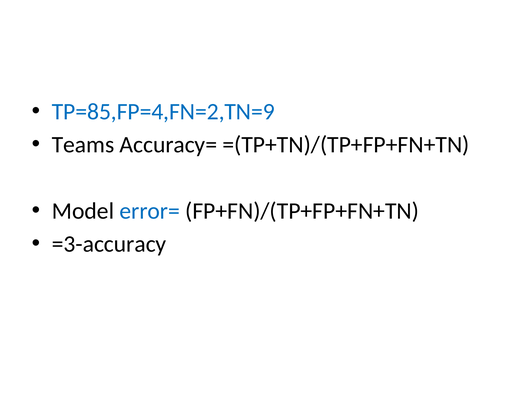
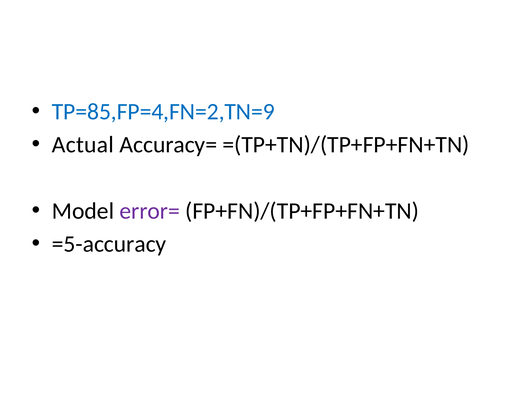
Teams: Teams -> Actual (83, 145)
error= colour: blue -> purple (150, 211)
=3-accuracy: =3-accuracy -> =5-accuracy (109, 244)
